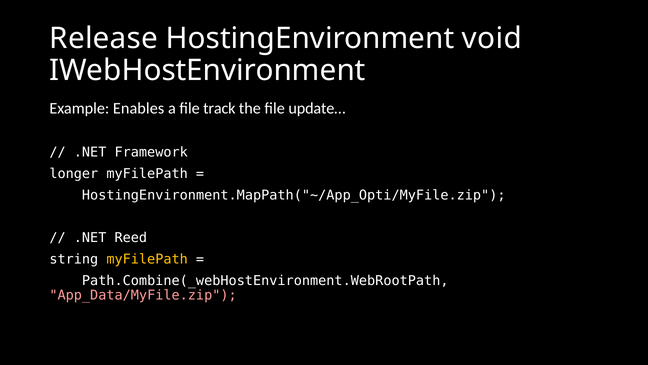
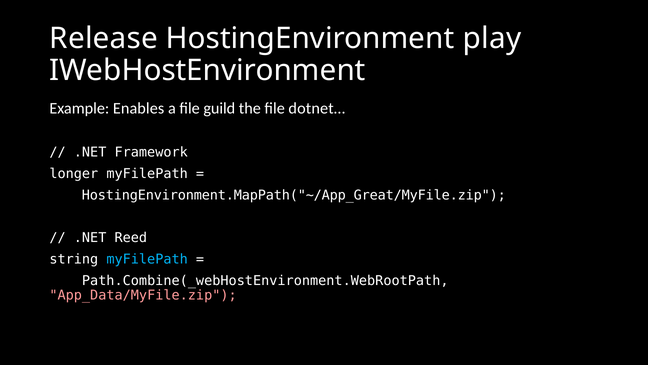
void: void -> play (492, 38)
track: track -> guild (219, 108)
update…: update… -> dotnet… (317, 108)
HostingEnvironment.MapPath("~/App_Opti/MyFile.zip: HostingEnvironment.MapPath("~/App_Opti/MyFile.zip -> HostingEnvironment.MapPath("~/App_Great/MyFile.zip (294, 195)
myFilePath colour: yellow -> light blue (147, 259)
